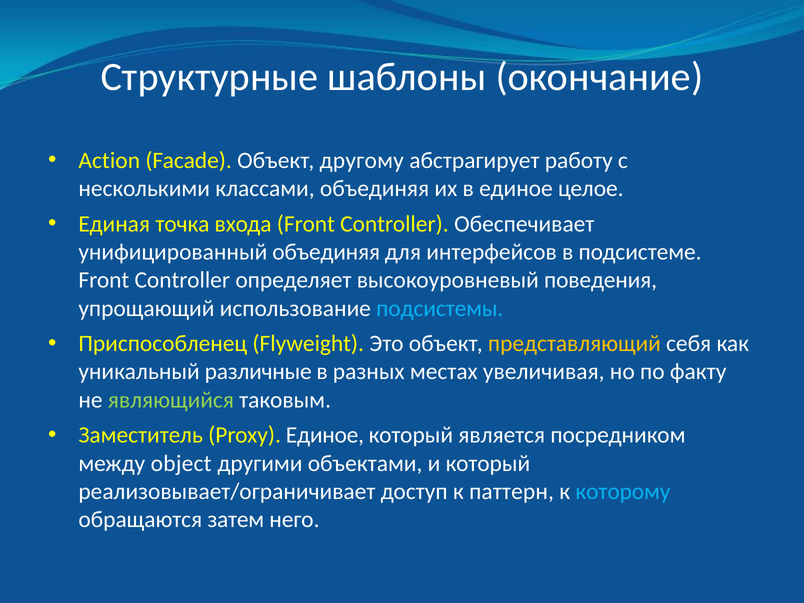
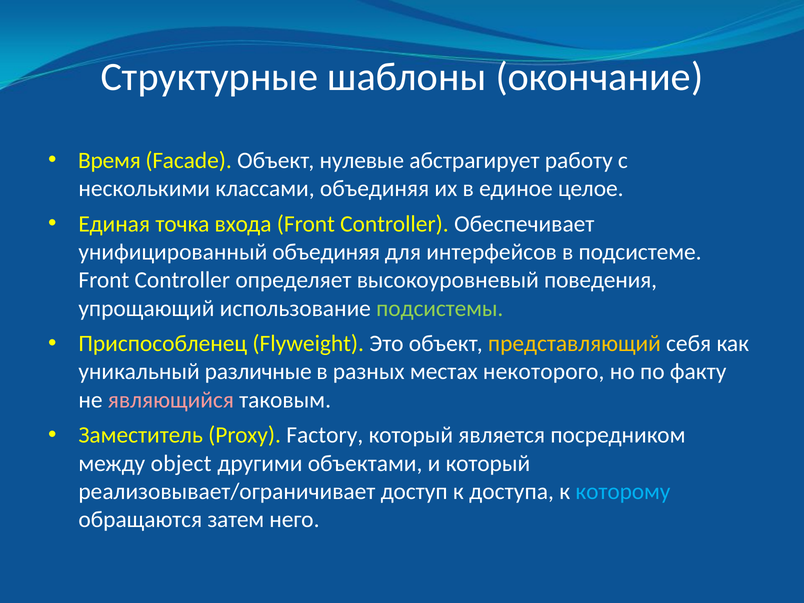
Action: Action -> Время (109, 160)
другому: другому -> нулевые (362, 160)
подсистемы colour: light blue -> light green (440, 308)
увеличивая: увеличивая -> некоторого (544, 372)
являющийся colour: light green -> pink (171, 400)
Proxy Единое: Единое -> Factory (325, 435)
паттерн: паттерн -> доступа (512, 491)
